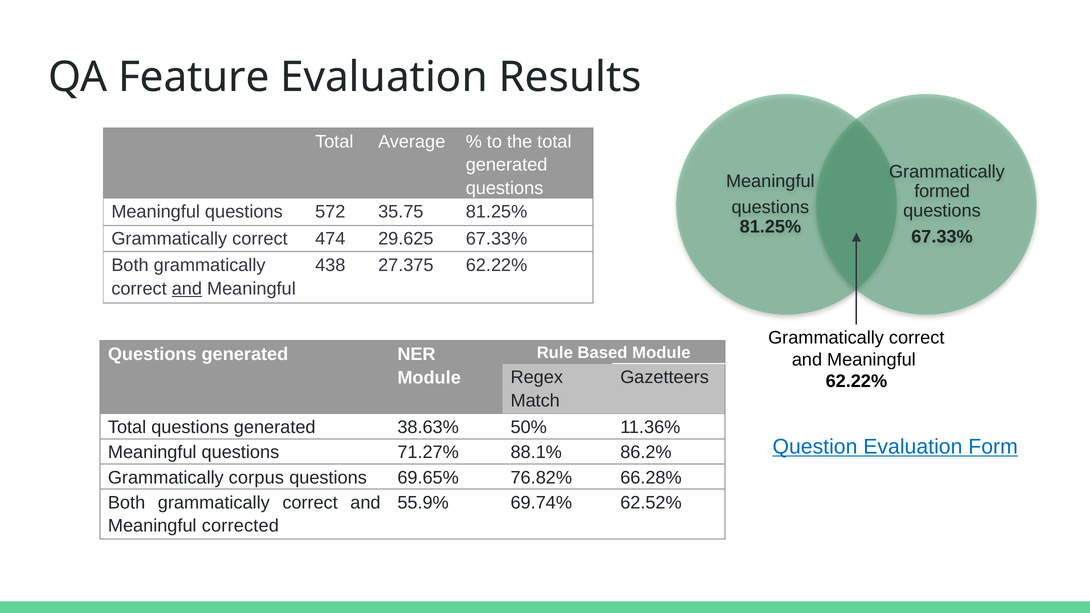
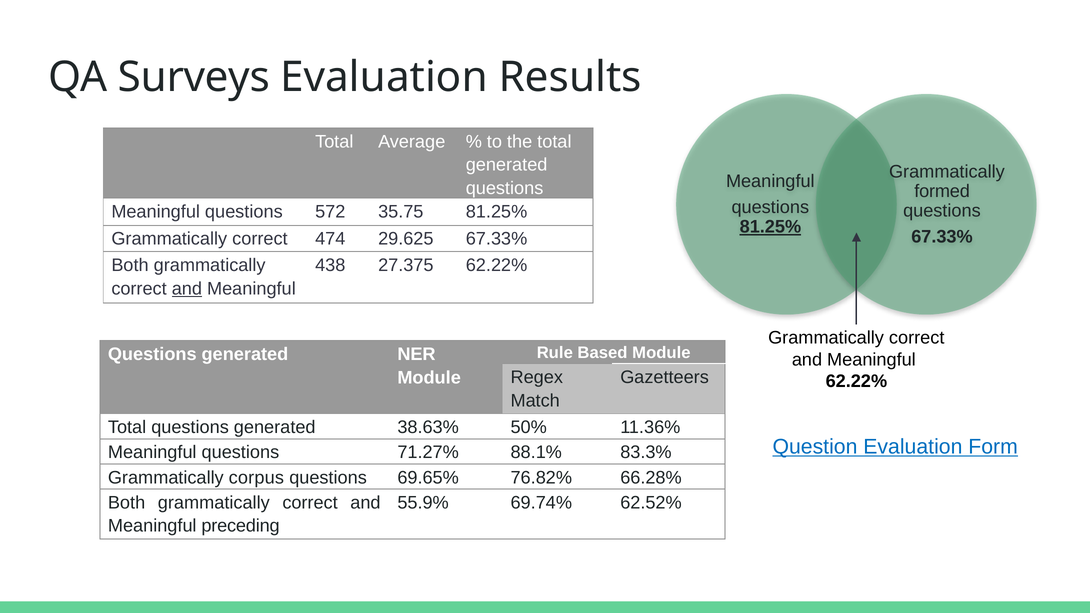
Feature: Feature -> Surveys (194, 77)
81.25% underline: none -> present (770, 227)
86.2%: 86.2% -> 83.3% (646, 453)
corrected: corrected -> preceding (241, 526)
